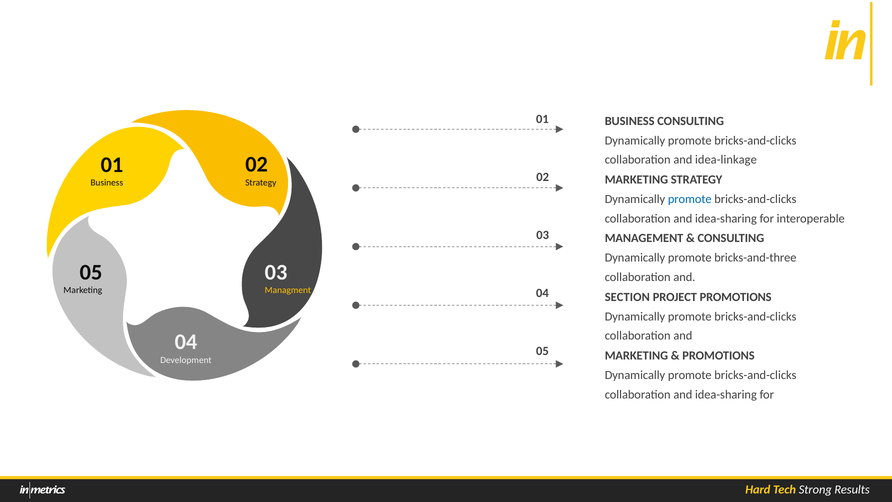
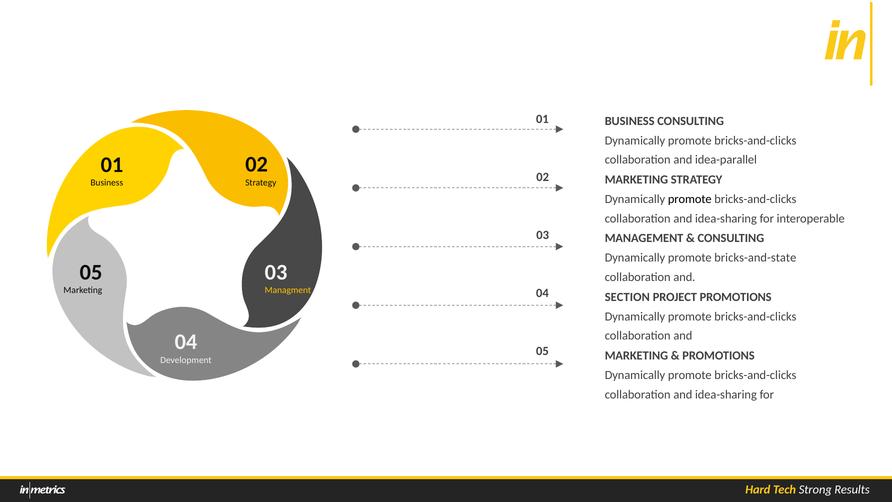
idea-linkage: idea-linkage -> idea-parallel (726, 160)
promote colour: blue -> black (690, 199)
bricks-and-three: bricks-and-three -> bricks-and-state (755, 258)
